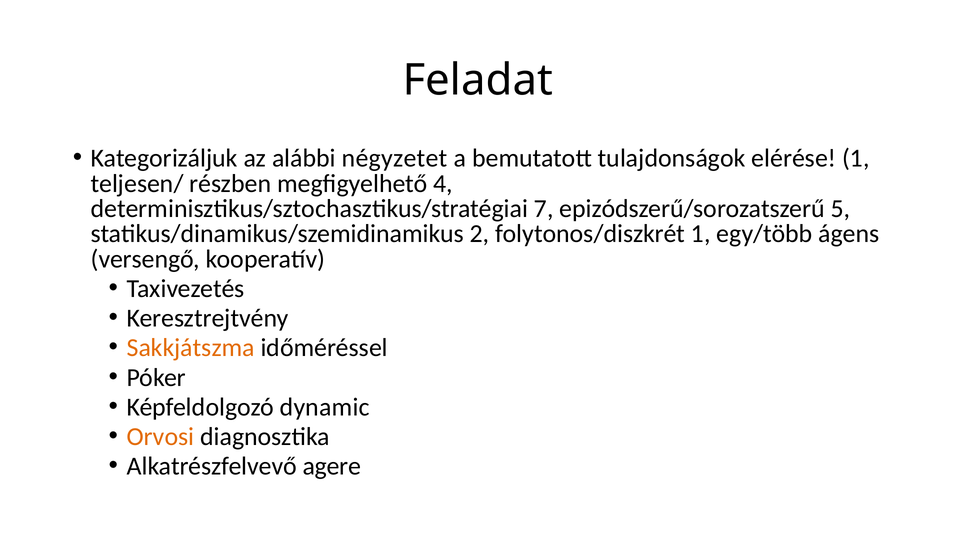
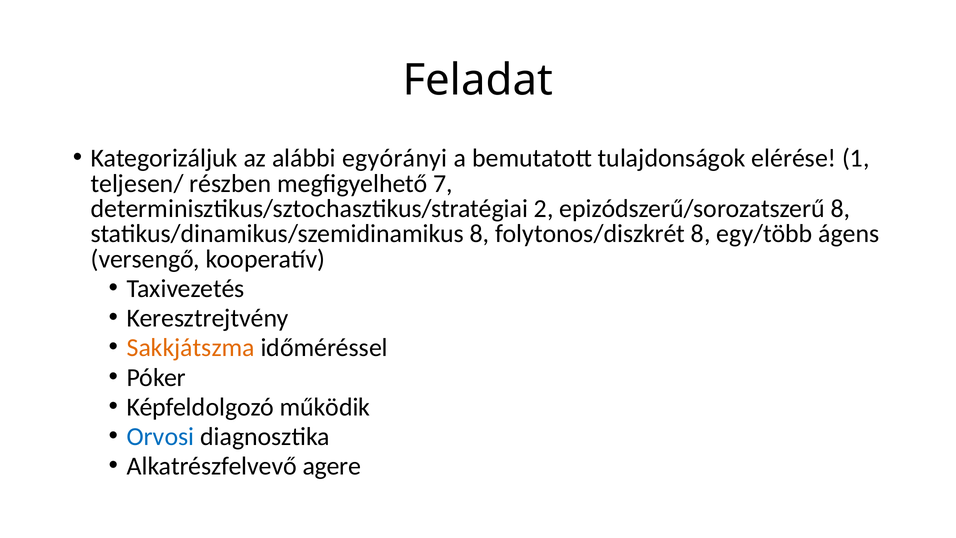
négyzetet: négyzetet -> egyórányi (395, 158)
4: 4 -> 7 (443, 183)
7: 7 -> 2 (544, 209)
epizódszerű/sorozatszerű 5: 5 -> 8 (840, 209)
statikus/dinamikus/szemidinamikus 2: 2 -> 8 (480, 234)
folytonos/diszkrét 1: 1 -> 8 (701, 234)
dynamic: dynamic -> működik (325, 407)
Orvosi colour: orange -> blue (160, 437)
